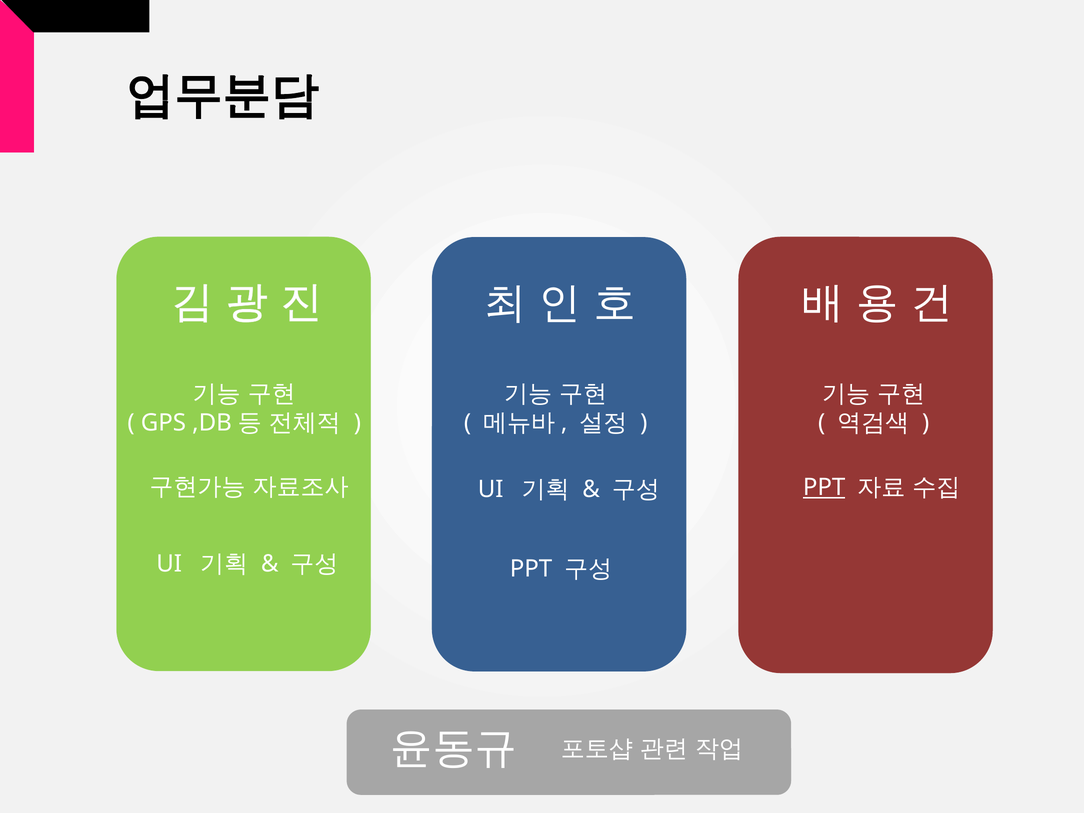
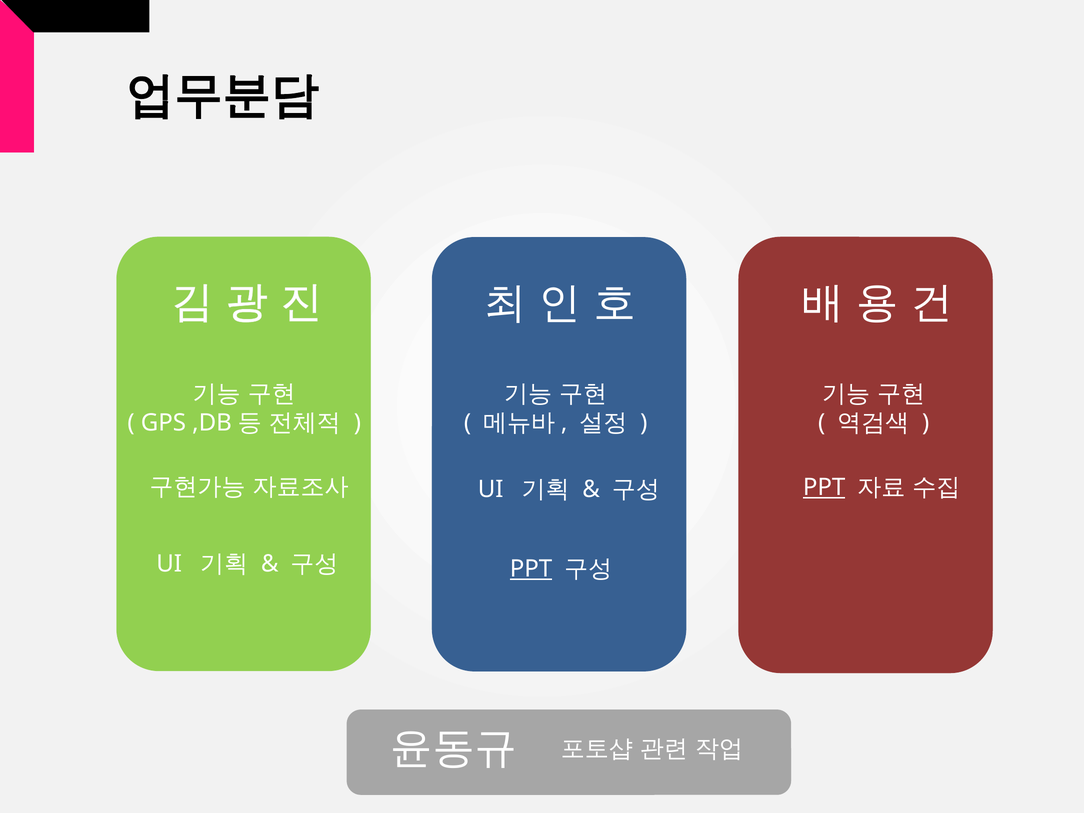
PPT underline: none -> present (531, 569)
